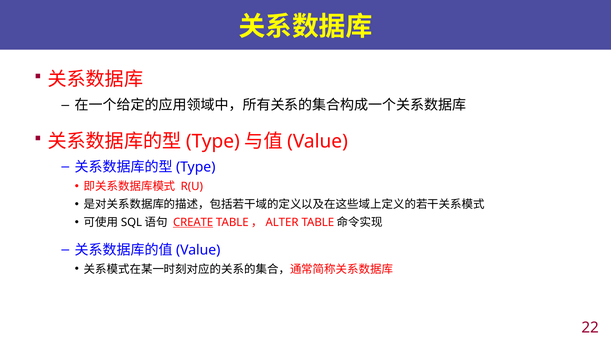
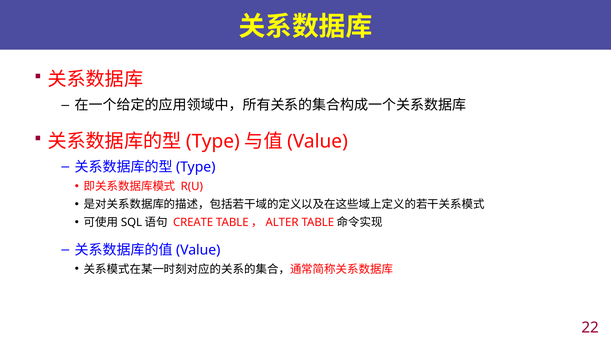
CREATE underline: present -> none (193, 222)
